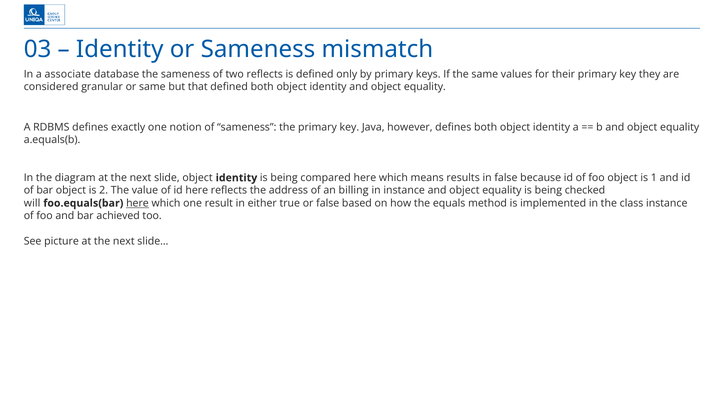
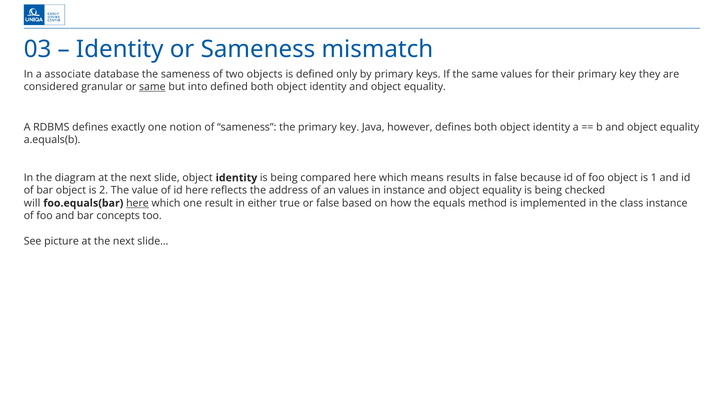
two reflects: reflects -> objects (265, 74)
same underline: none -> present (152, 87)
that: that -> into (198, 87)
an billing: billing -> values (354, 191)
achieved: achieved -> concepts (118, 216)
